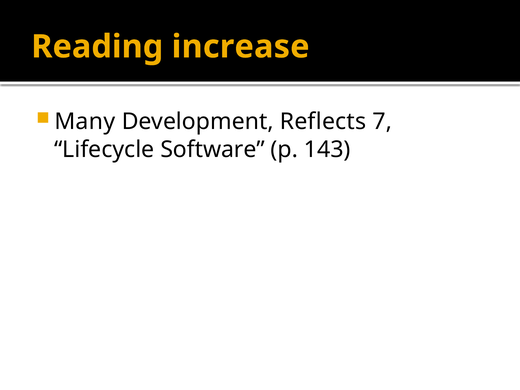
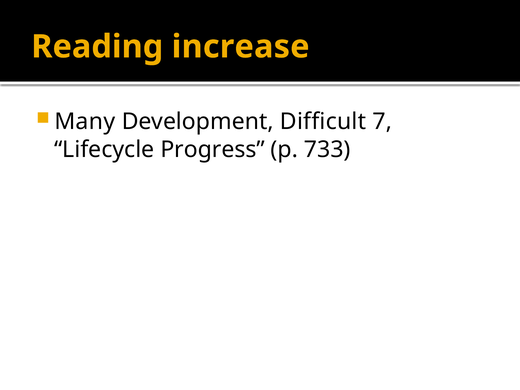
Reflects: Reflects -> Difficult (323, 122)
Software: Software -> Progress (213, 149)
143: 143 -> 733 (327, 149)
